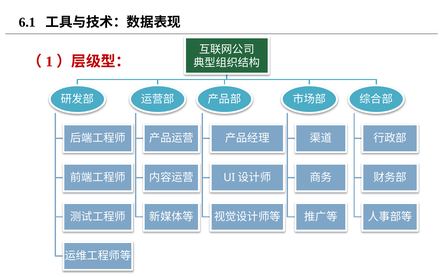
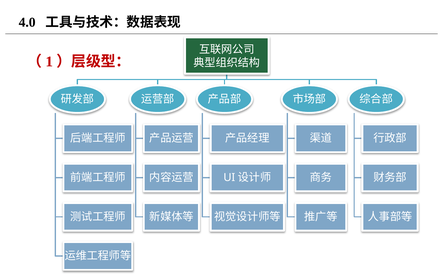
6.1: 6.1 -> 4.0 (27, 23)
